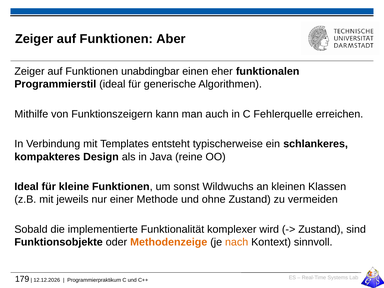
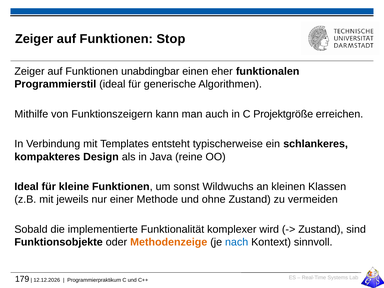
Aber: Aber -> Stop (171, 39)
Fehlerquelle: Fehlerquelle -> Projektgröße (283, 114)
nach colour: orange -> blue (237, 242)
